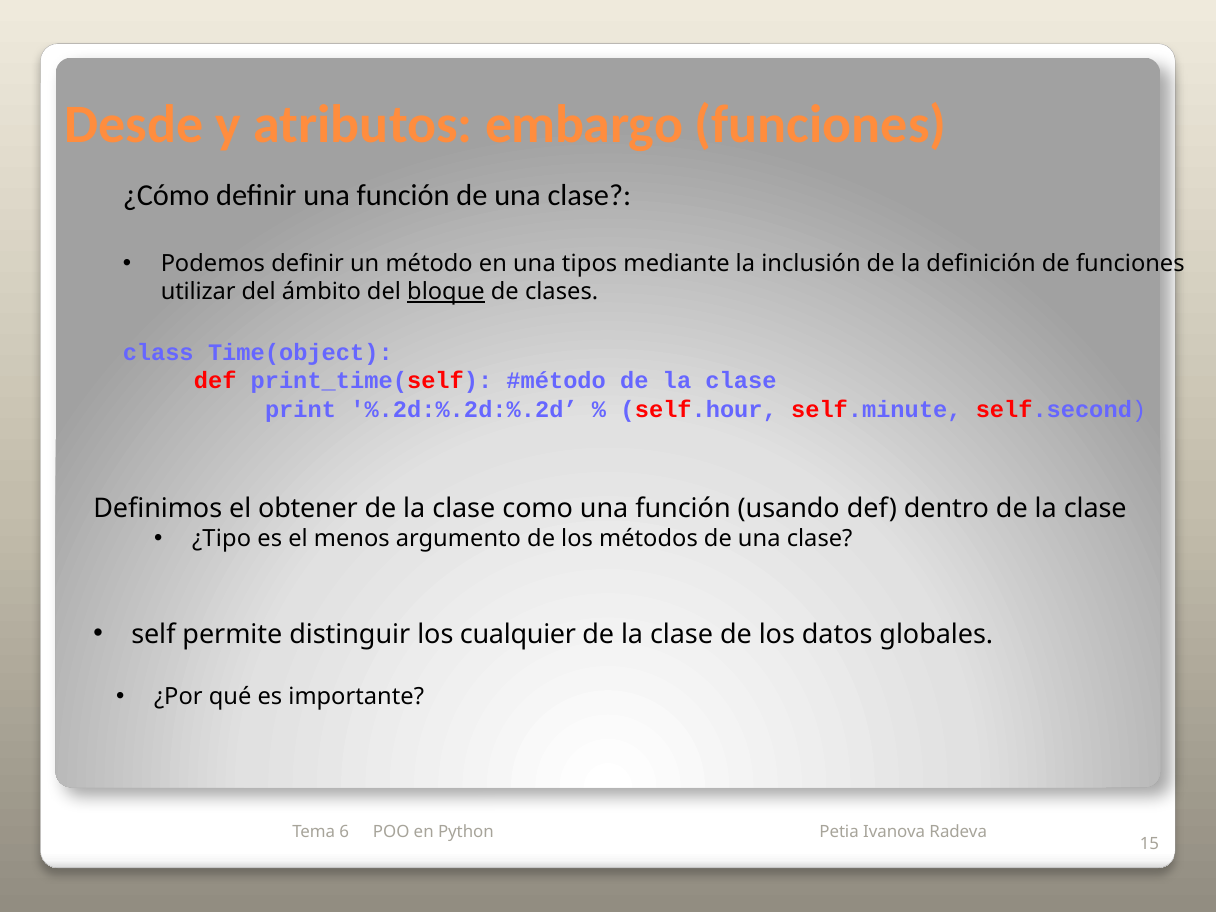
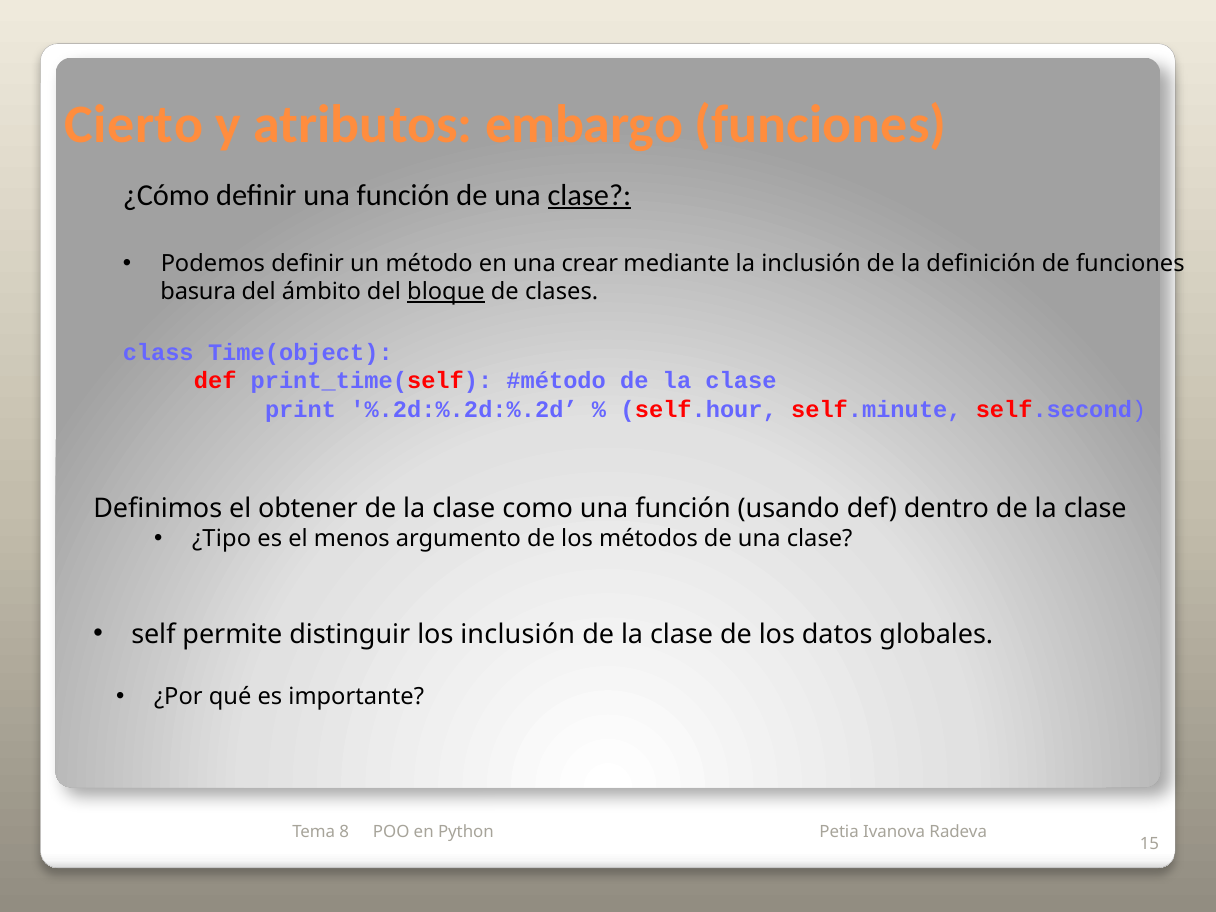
Desde: Desde -> Cierto (134, 124)
clase underline: none -> present (589, 195)
tipos: tipos -> crear (590, 263)
utilizar: utilizar -> basura (198, 292)
los cualquier: cualquier -> inclusión (518, 634)
6: 6 -> 8 (344, 832)
